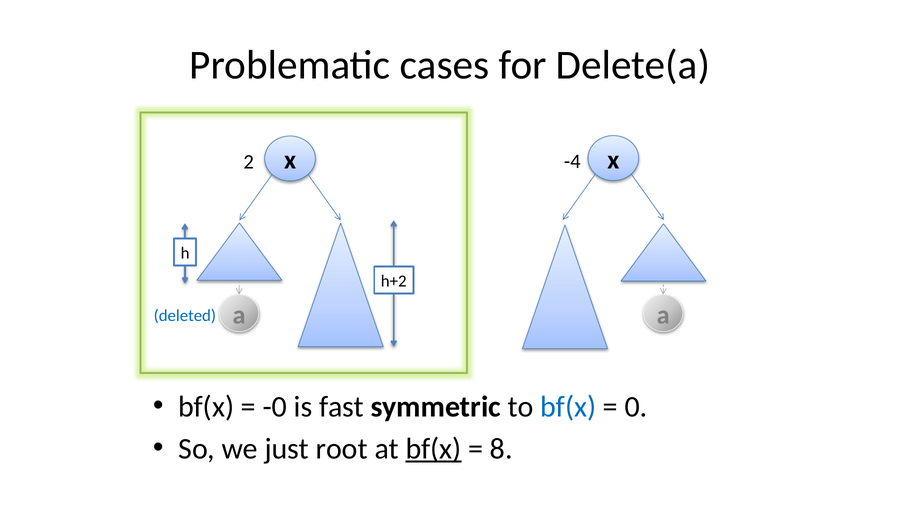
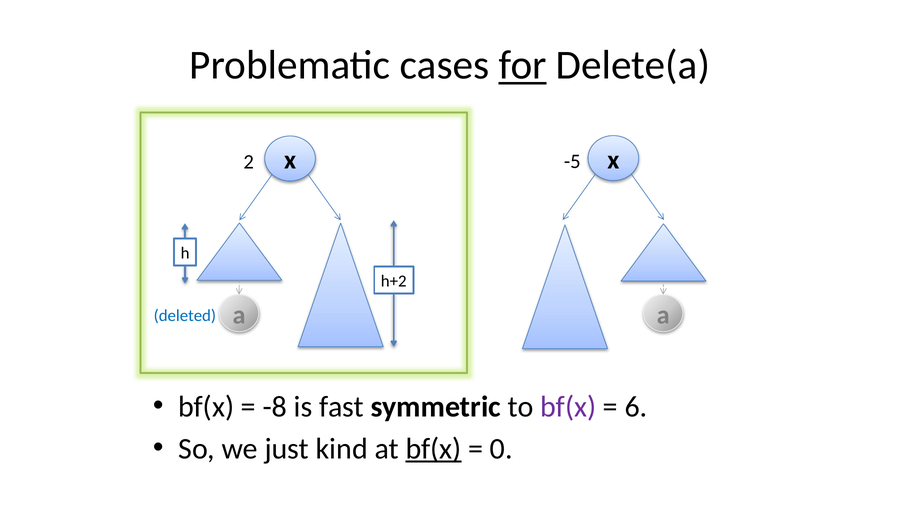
for underline: none -> present (523, 65)
-4: -4 -> -5 (572, 162)
-0: -0 -> -8 (275, 407)
bf(x colour: blue -> purple (568, 407)
0: 0 -> 6 (636, 407)
root: root -> kind (342, 449)
8: 8 -> 0 (501, 449)
